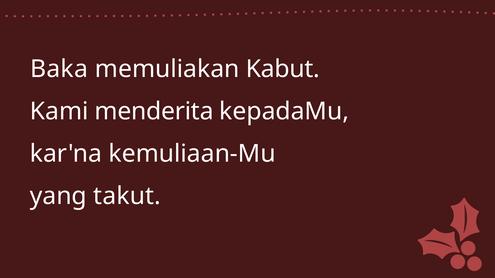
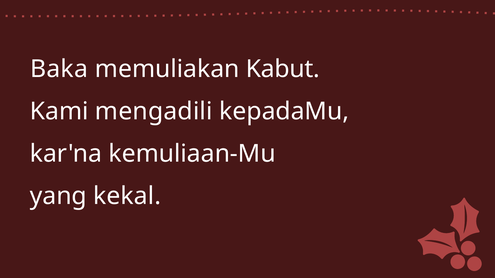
menderita: menderita -> mengadili (154, 112)
takut: takut -> kekal (127, 196)
